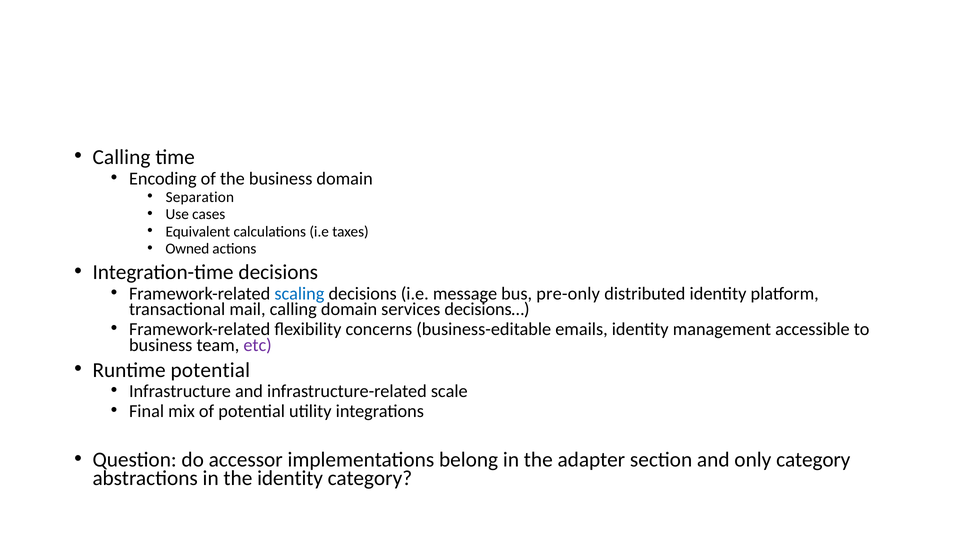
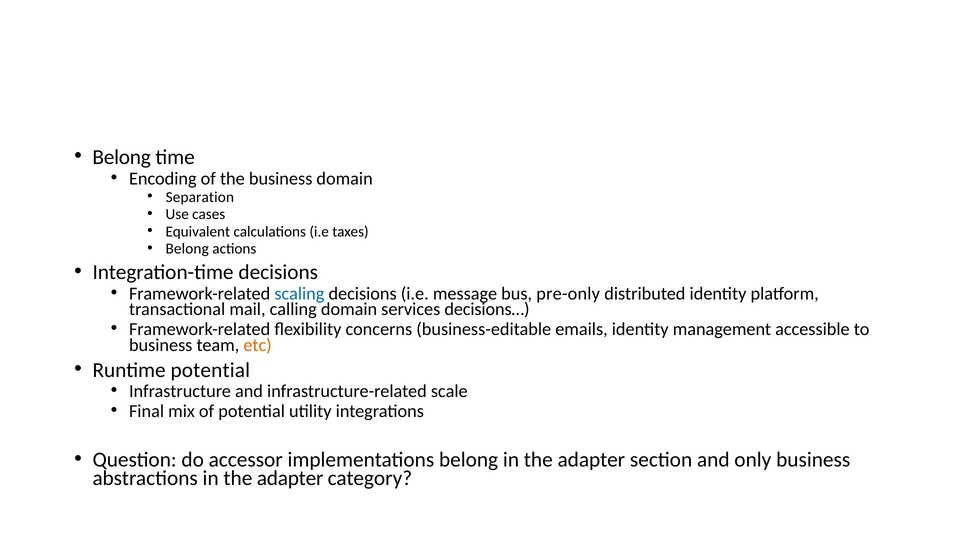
Calling: Calling -> Belong (122, 157)
Owned: Owned -> Belong (187, 249)
etc colour: purple -> orange (258, 345)
only category: category -> business (813, 460)
abstractions in the identity: identity -> adapter (290, 478)
